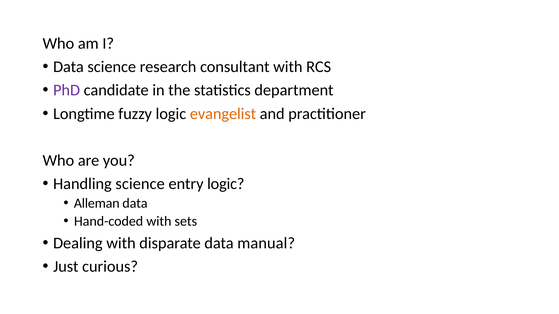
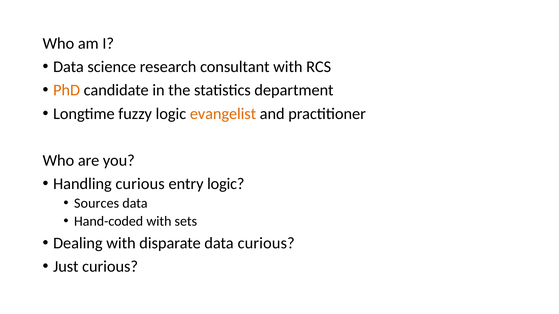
PhD colour: purple -> orange (67, 90)
Handling science: science -> curious (140, 184)
Alleman: Alleman -> Sources (97, 203)
data manual: manual -> curious (266, 244)
